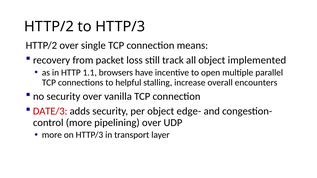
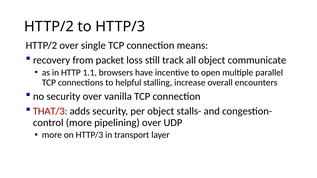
implemented: implemented -> communicate (257, 60)
DATE/3: DATE/3 -> THAT/3 (50, 111)
edge-: edge- -> stalls- (189, 111)
